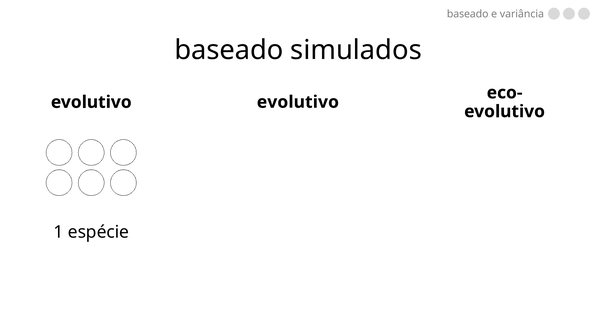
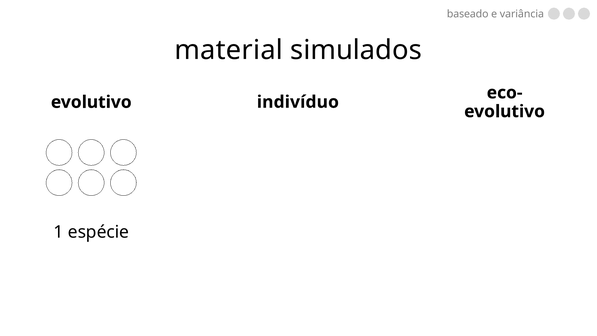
baseado: baseado -> material (229, 50)
evolutivo evolutivo: evolutivo -> indivíduo (298, 102)
